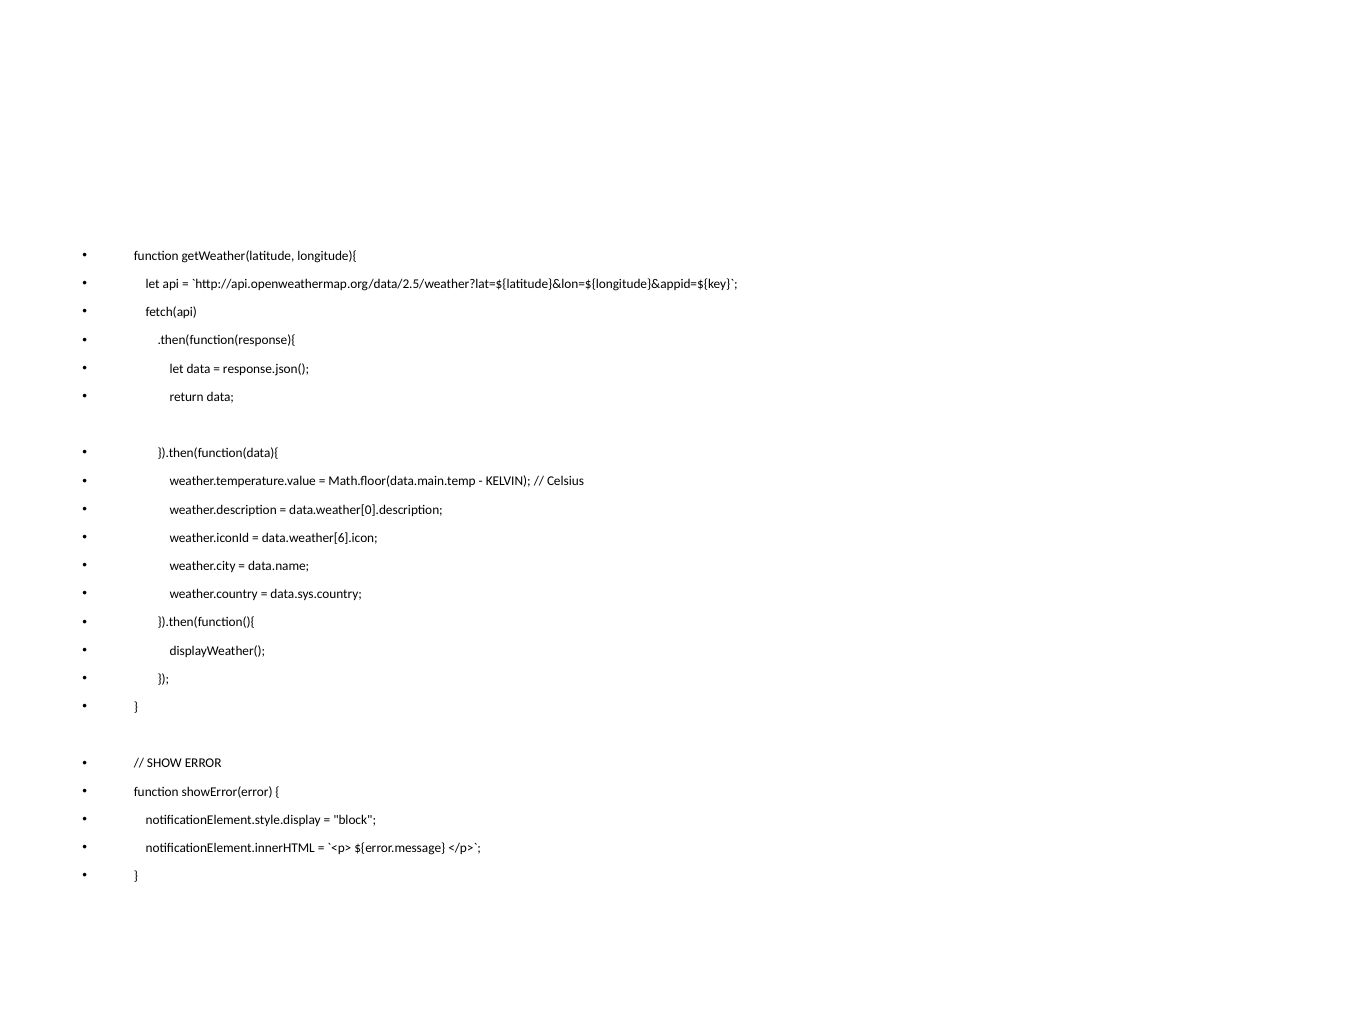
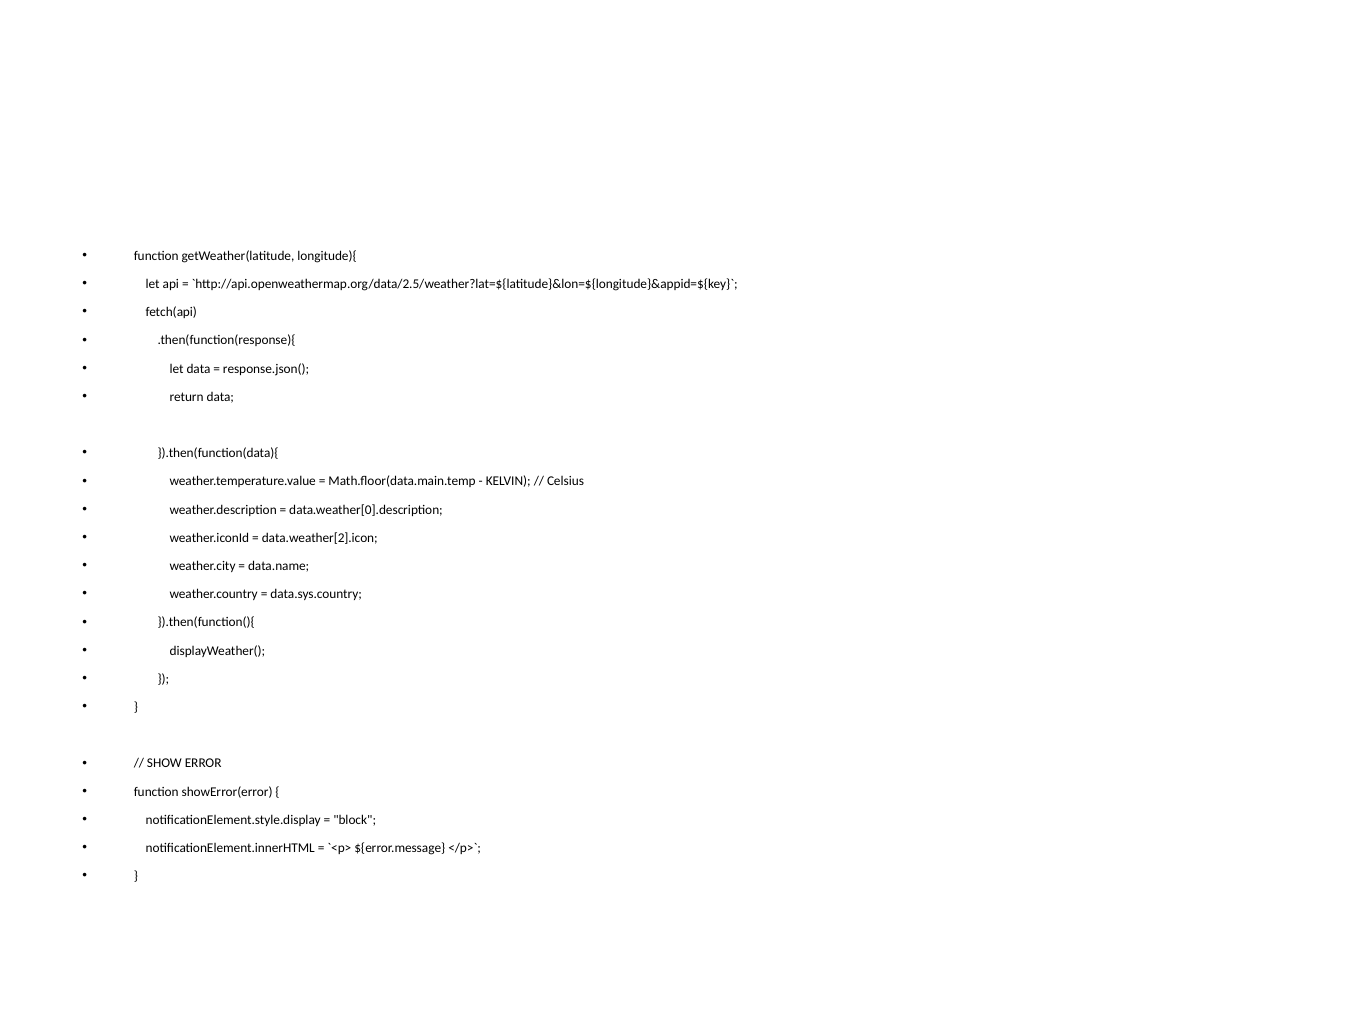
data.weather[6].icon: data.weather[6].icon -> data.weather[2].icon (320, 538)
